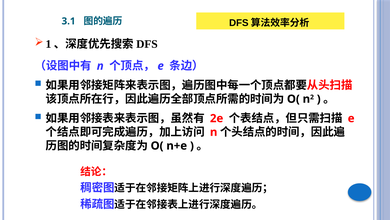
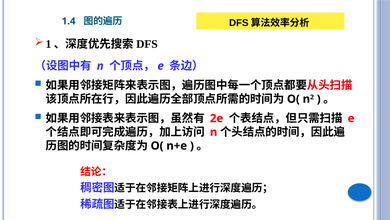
3.1: 3.1 -> 1.4 (69, 21)
